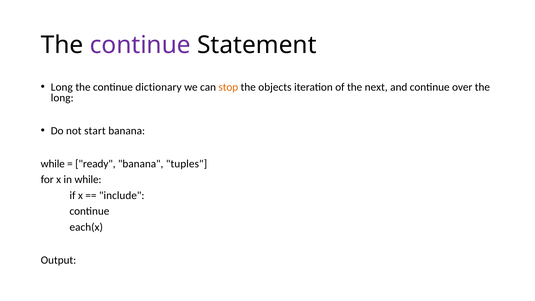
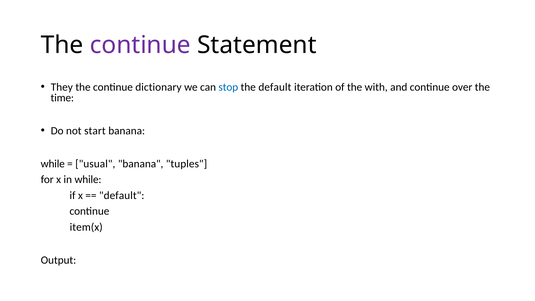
Long: Long -> They (62, 87)
stop colour: orange -> blue (228, 87)
the objects: objects -> default (275, 87)
next: next -> with (376, 87)
long: long -> time (62, 98)
ready: ready -> usual (95, 164)
include: include -> default (122, 195)
each(x: each(x -> item(x (86, 227)
